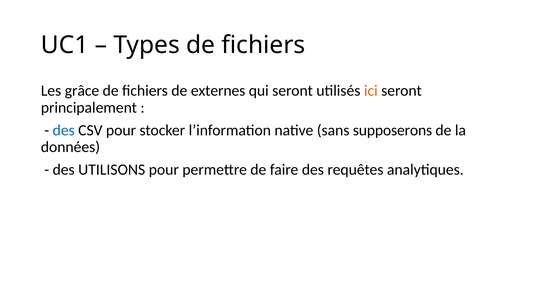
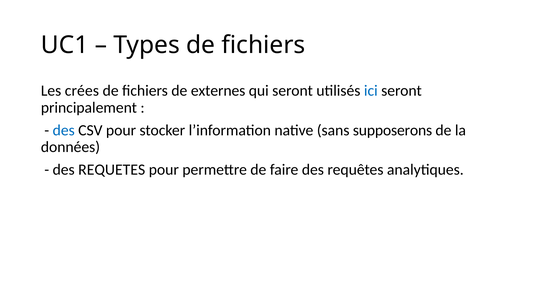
grâce: grâce -> crées (82, 91)
ici colour: orange -> blue (371, 91)
UTILISONS: UTILISONS -> REQUETES (112, 169)
